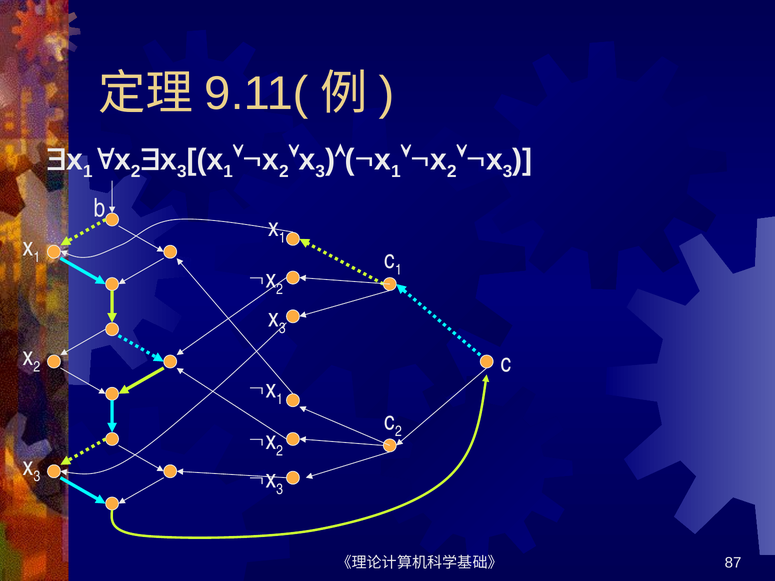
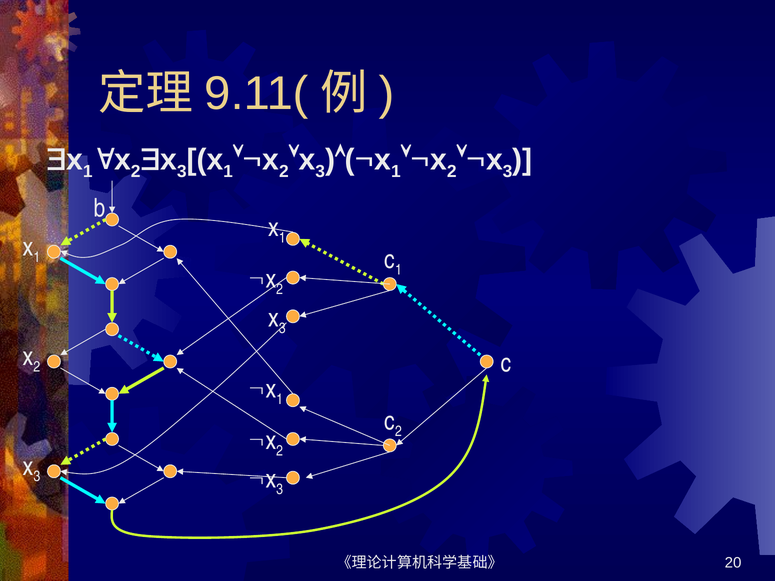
87: 87 -> 20 (733, 563)
